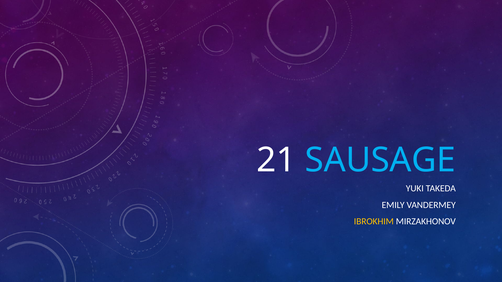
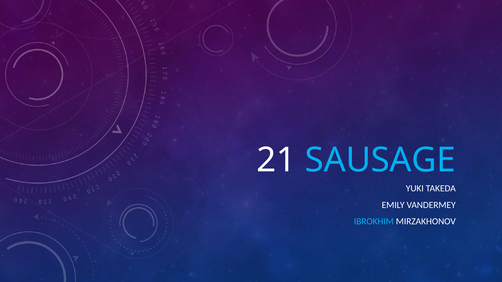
IBROKHIM colour: yellow -> light blue (374, 222)
